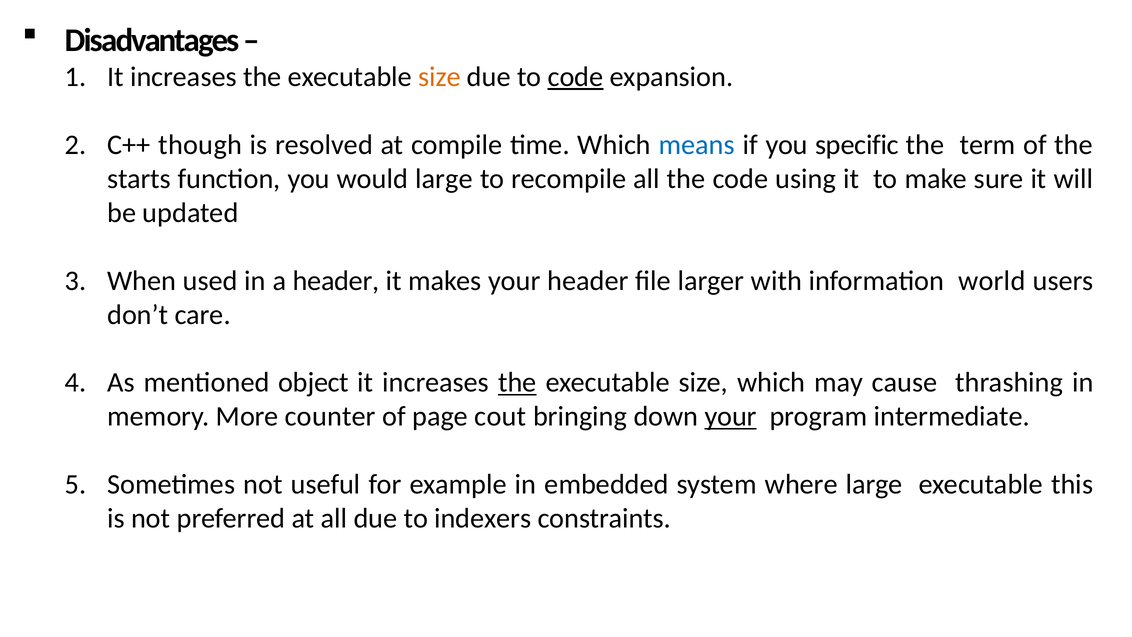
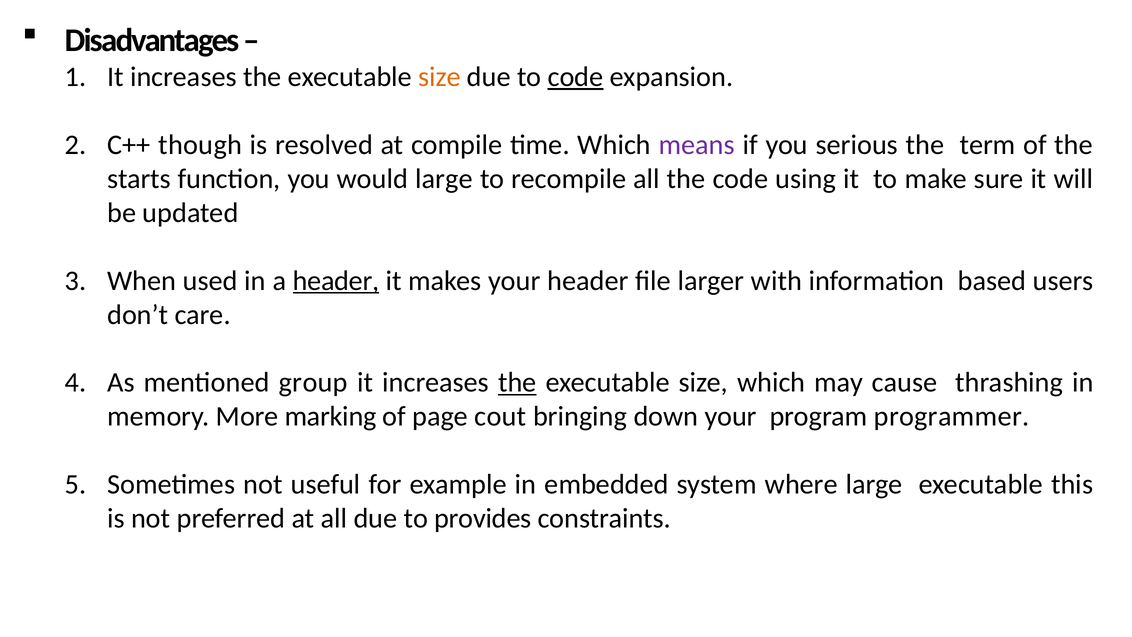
means colour: blue -> purple (697, 145)
specific: specific -> serious (857, 145)
header underline: none -> present (336, 281)
world: world -> based (992, 281)
object: object -> group (313, 382)
counter: counter -> marking (331, 416)
your underline: present -> none (731, 416)
intermediate: intermediate -> programmer (952, 416)
indexers: indexers -> provides (483, 518)
